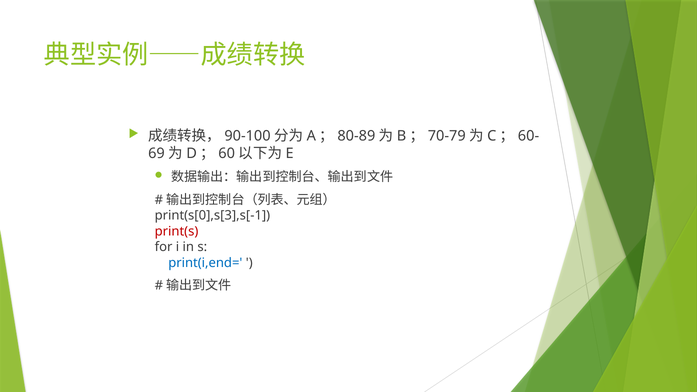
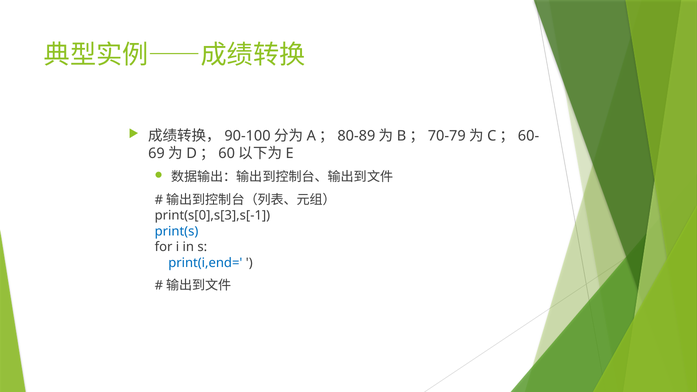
print(s colour: red -> blue (176, 231)
